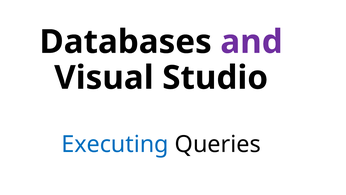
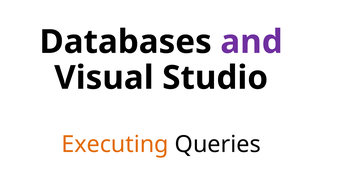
Executing colour: blue -> orange (115, 144)
